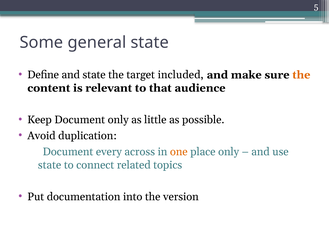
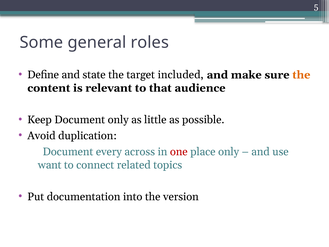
general state: state -> roles (150, 42)
one colour: orange -> red (179, 152)
state: state -> want (50, 165)
